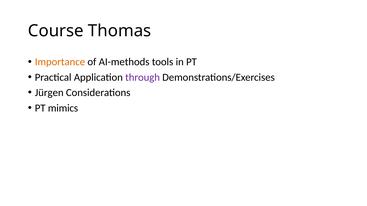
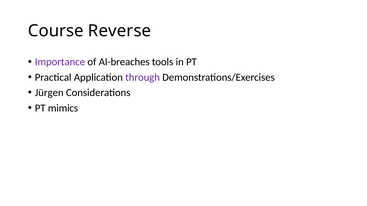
Thomas: Thomas -> Reverse (120, 31)
Importance colour: orange -> purple (60, 62)
AI-methods: AI-methods -> AI-breaches (124, 62)
